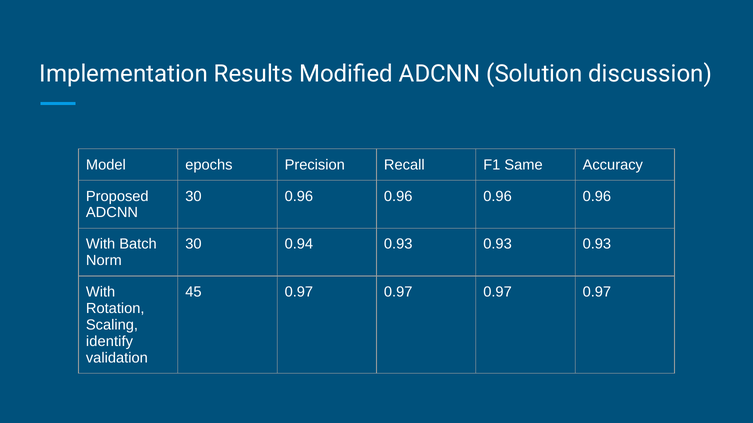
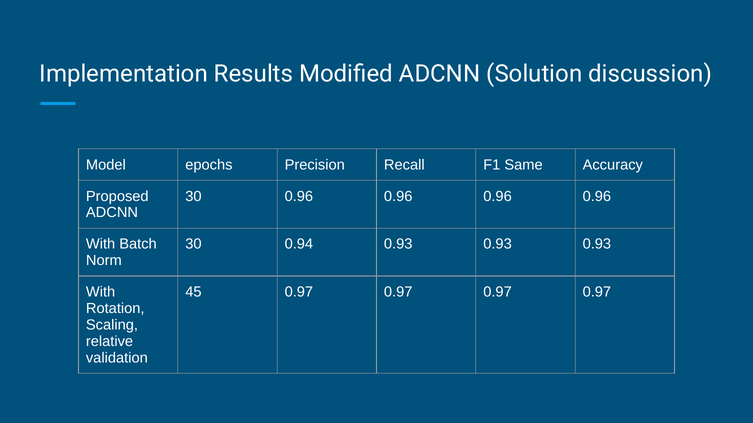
identify: identify -> relative (110, 342)
